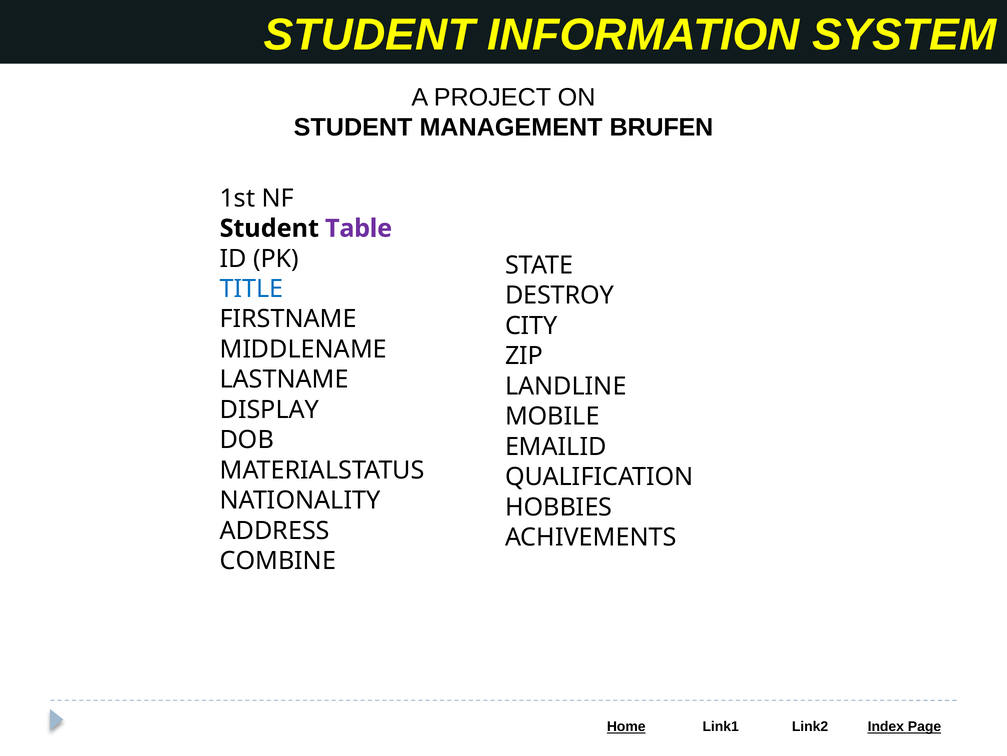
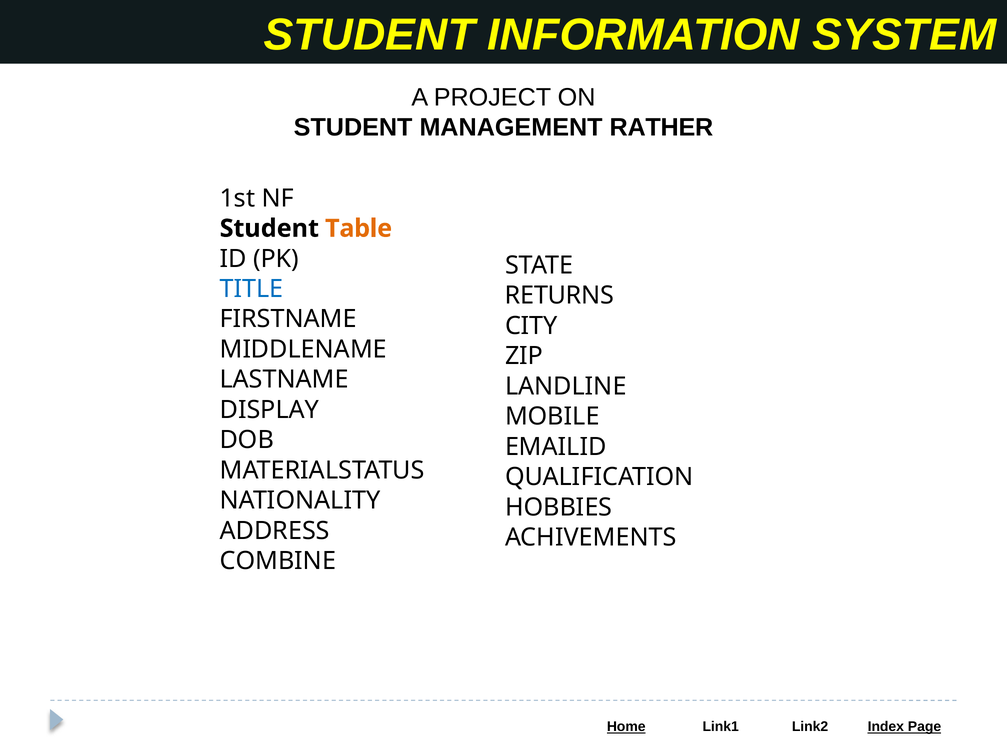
BRUFEN: BRUFEN -> RATHER (661, 128)
Table colour: purple -> orange (359, 228)
DESTROY: DESTROY -> RETURNS (559, 295)
